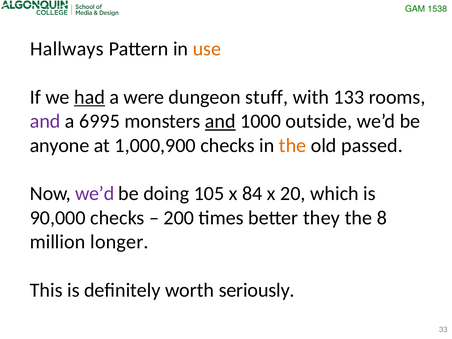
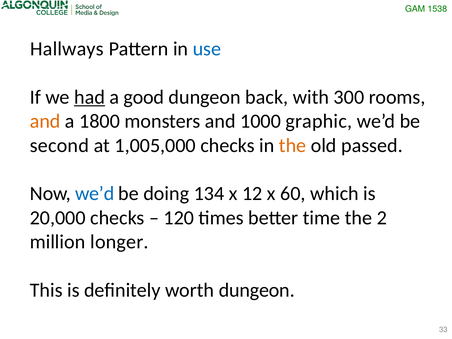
use colour: orange -> blue (207, 49)
were: were -> good (144, 97)
stuff: stuff -> back (267, 97)
133: 133 -> 300 (349, 97)
and colour: purple -> orange (45, 121)
6995: 6995 -> 1800 (100, 121)
and underline: present -> none (220, 121)
outside: outside -> graphic (319, 121)
anyone: anyone -> second (59, 145)
1,000,900: 1,000,900 -> 1,005,000 (155, 145)
we’d colour: purple -> blue (95, 194)
105: 105 -> 134 (209, 194)
84: 84 -> 12 (252, 194)
20: 20 -> 60 (293, 194)
90,000: 90,000 -> 20,000 (58, 218)
200: 200 -> 120 (179, 218)
they: they -> time (322, 218)
8: 8 -> 2 (382, 218)
worth seriously: seriously -> dungeon (257, 290)
